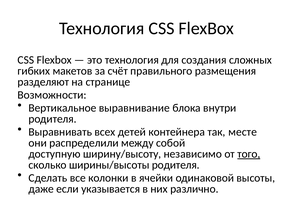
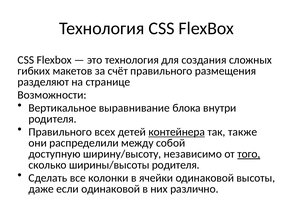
Выравнивать: Выравнивать -> Правильного (60, 132)
контейнера underline: none -> present (177, 132)
месте: месте -> также (243, 132)
если указывается: указывается -> одинаковой (111, 189)
